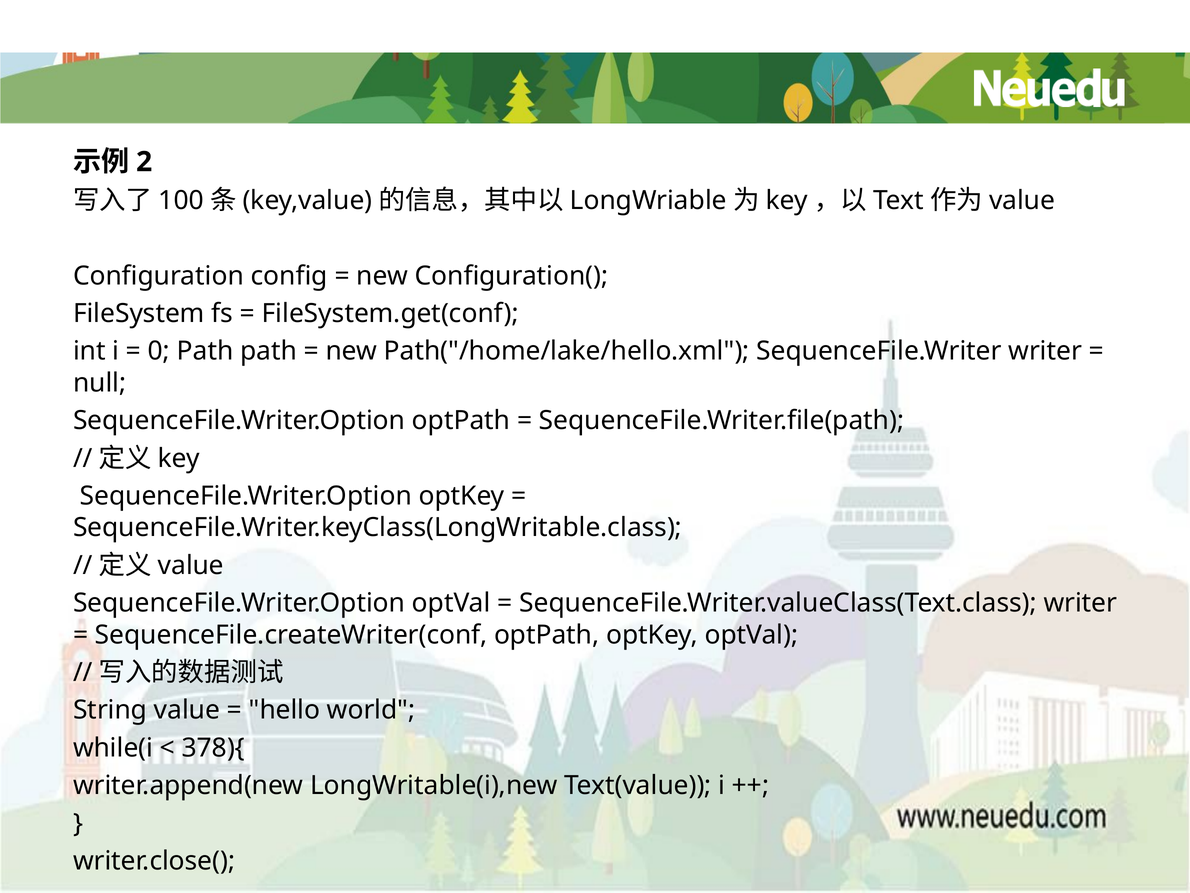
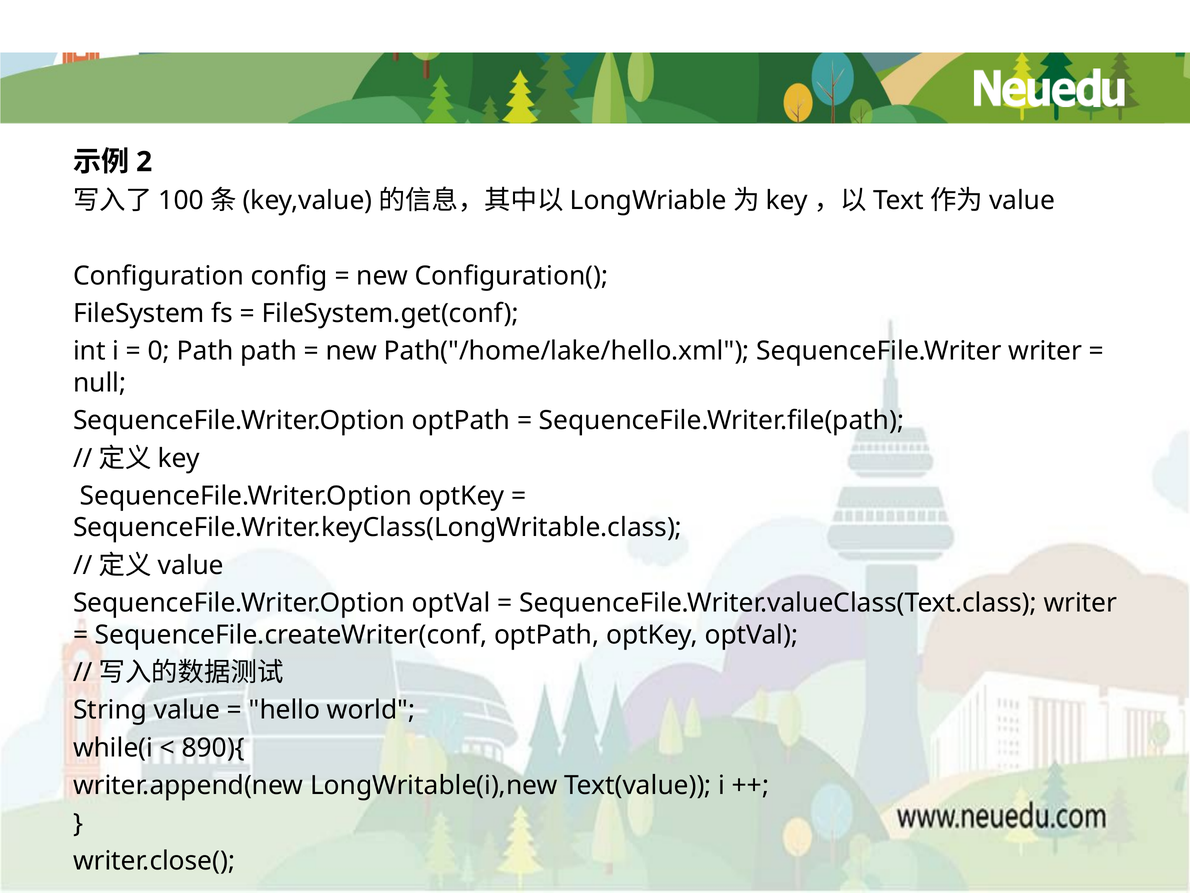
378){: 378){ -> 890){ (213, 747)
